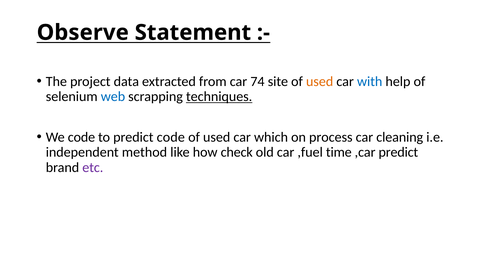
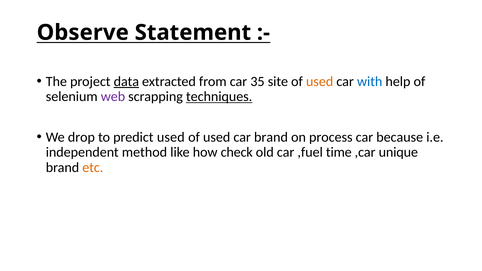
data underline: none -> present (126, 81)
74: 74 -> 35 (257, 81)
web colour: blue -> purple (113, 97)
We code: code -> drop (81, 137)
predict code: code -> used (171, 137)
car which: which -> brand (271, 137)
cleaning: cleaning -> because (400, 137)
,car predict: predict -> unique (398, 152)
etc colour: purple -> orange (93, 167)
